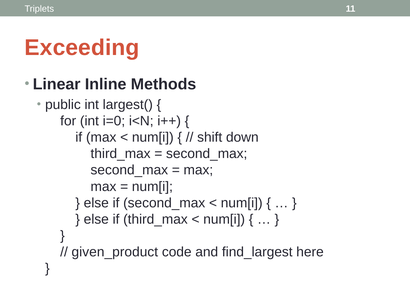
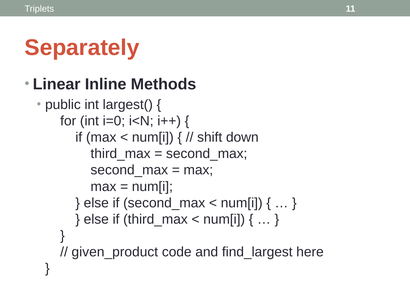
Exceeding: Exceeding -> Separately (82, 48)
